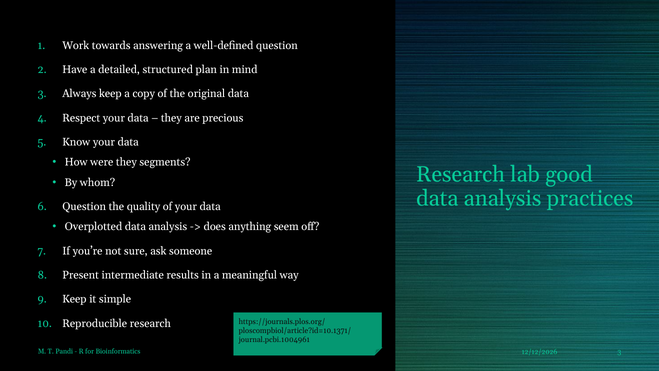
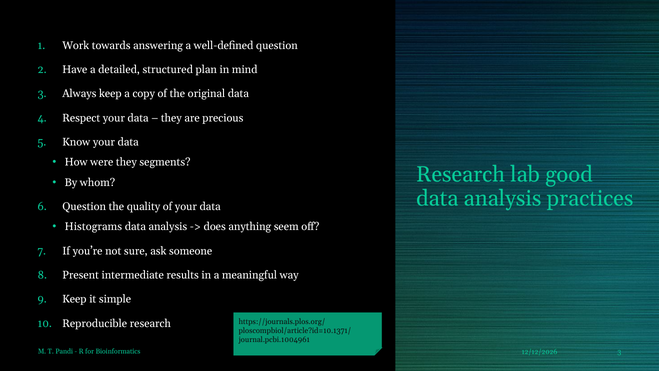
Overplotted: Overplotted -> Histograms (93, 227)
